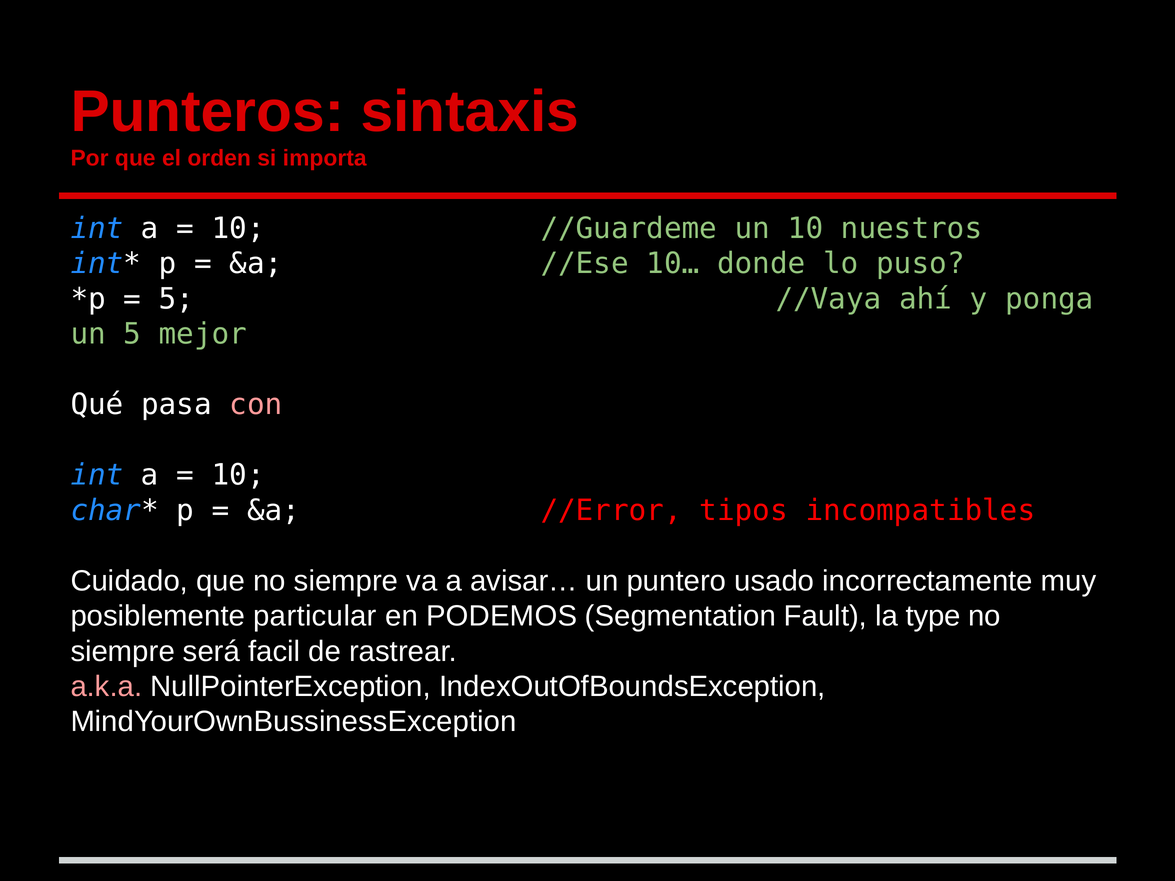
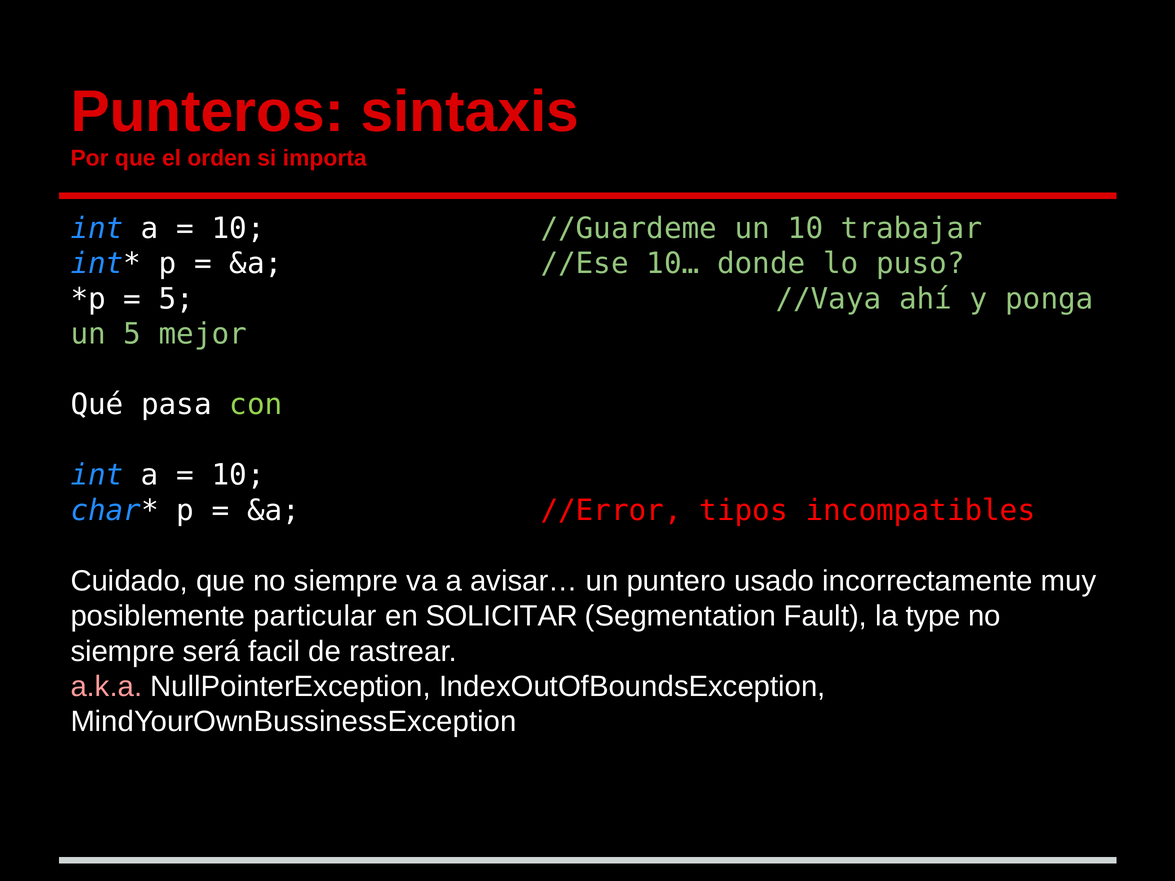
nuestros: nuestros -> trabajar (912, 228)
con colour: pink -> light green (256, 405)
PODEMOS: PODEMOS -> SOLICITAR (502, 616)
